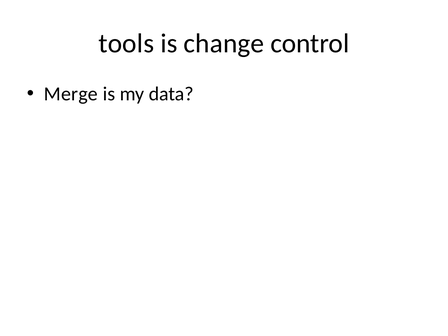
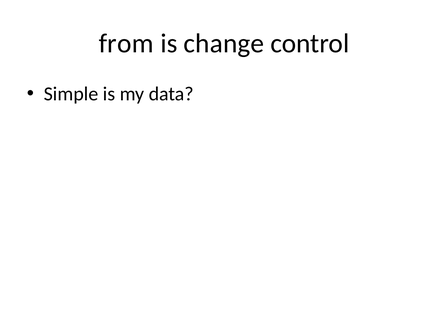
tools: tools -> from (126, 43)
Merge: Merge -> Simple (71, 94)
